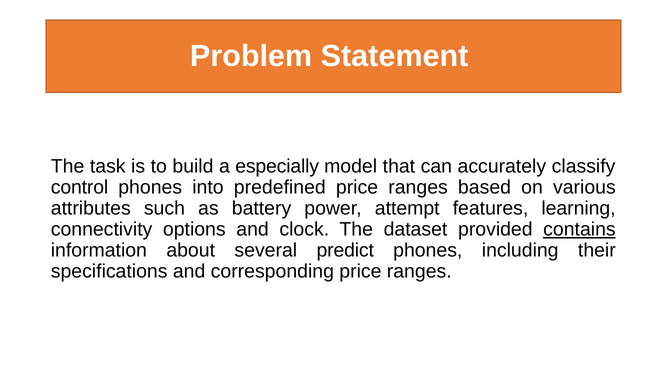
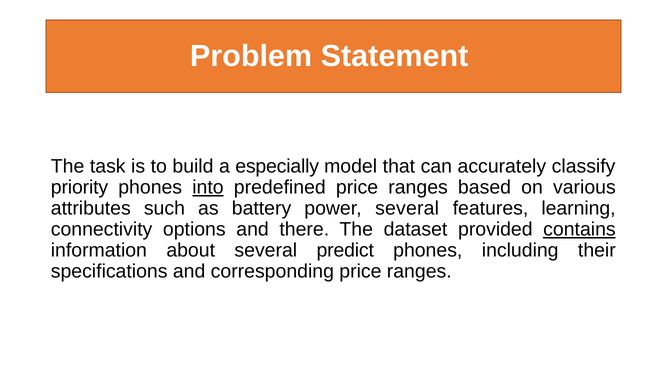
control: control -> priority (80, 188)
into underline: none -> present (208, 188)
power attempt: attempt -> several (407, 209)
clock: clock -> there (304, 230)
